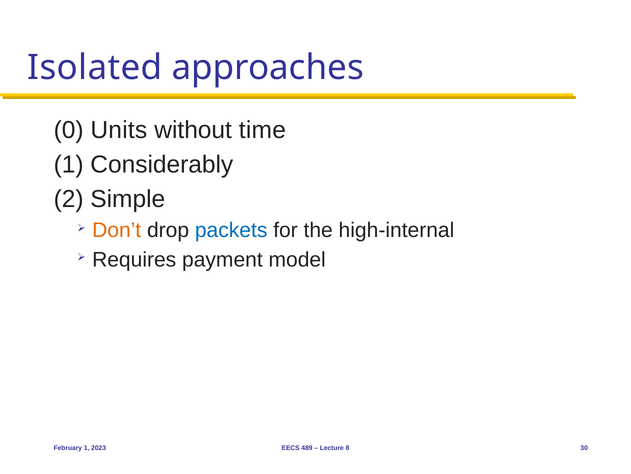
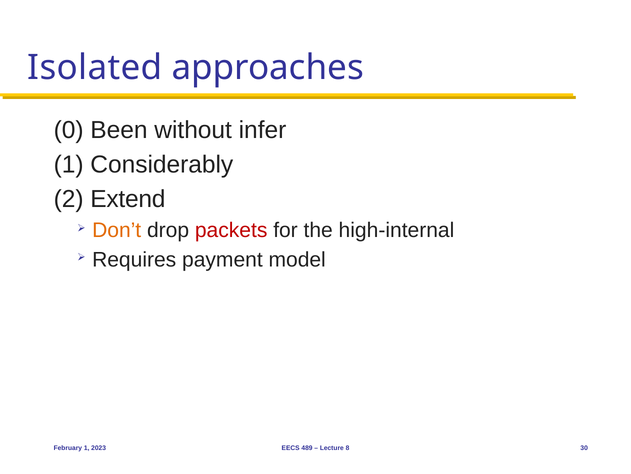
Units: Units -> Been (119, 130)
time: time -> infer (263, 130)
Simple: Simple -> Extend (128, 199)
packets colour: blue -> red (231, 230)
